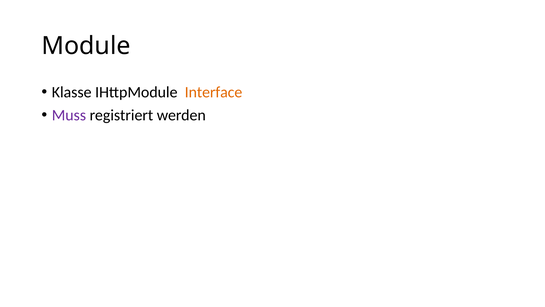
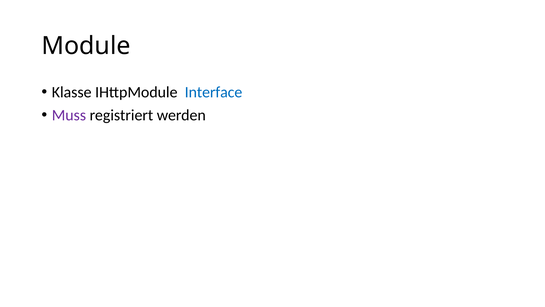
Interface colour: orange -> blue (213, 92)
